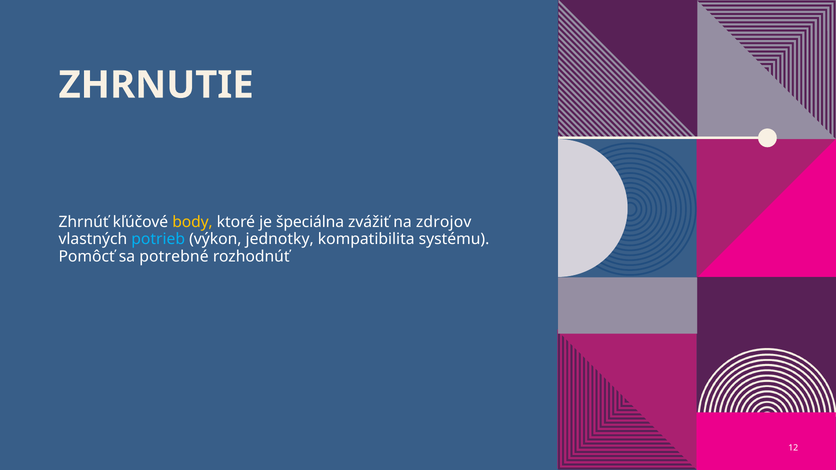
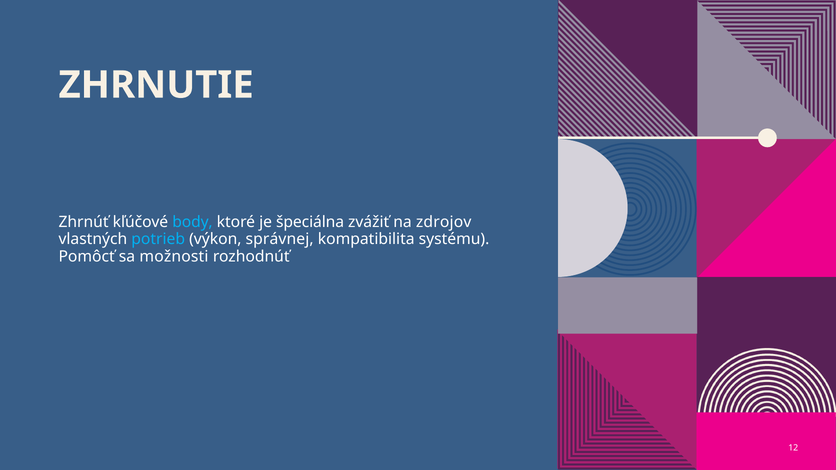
body colour: yellow -> light blue (192, 222)
jednotky: jednotky -> správnej (280, 239)
potrebné: potrebné -> možnosti (174, 257)
